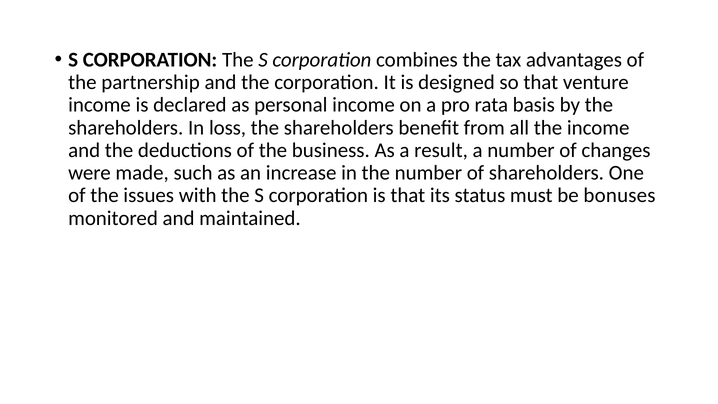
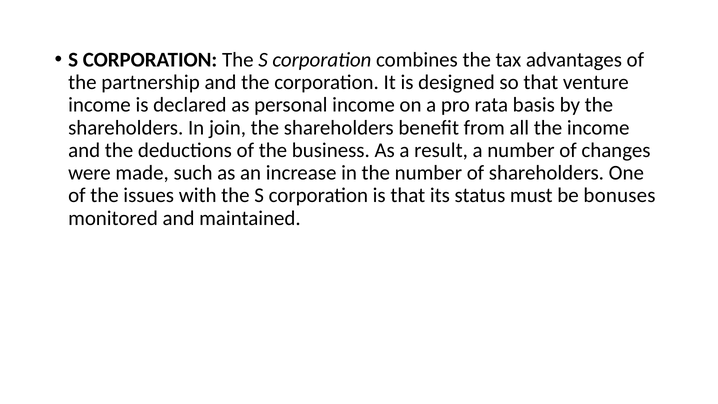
loss: loss -> join (227, 128)
